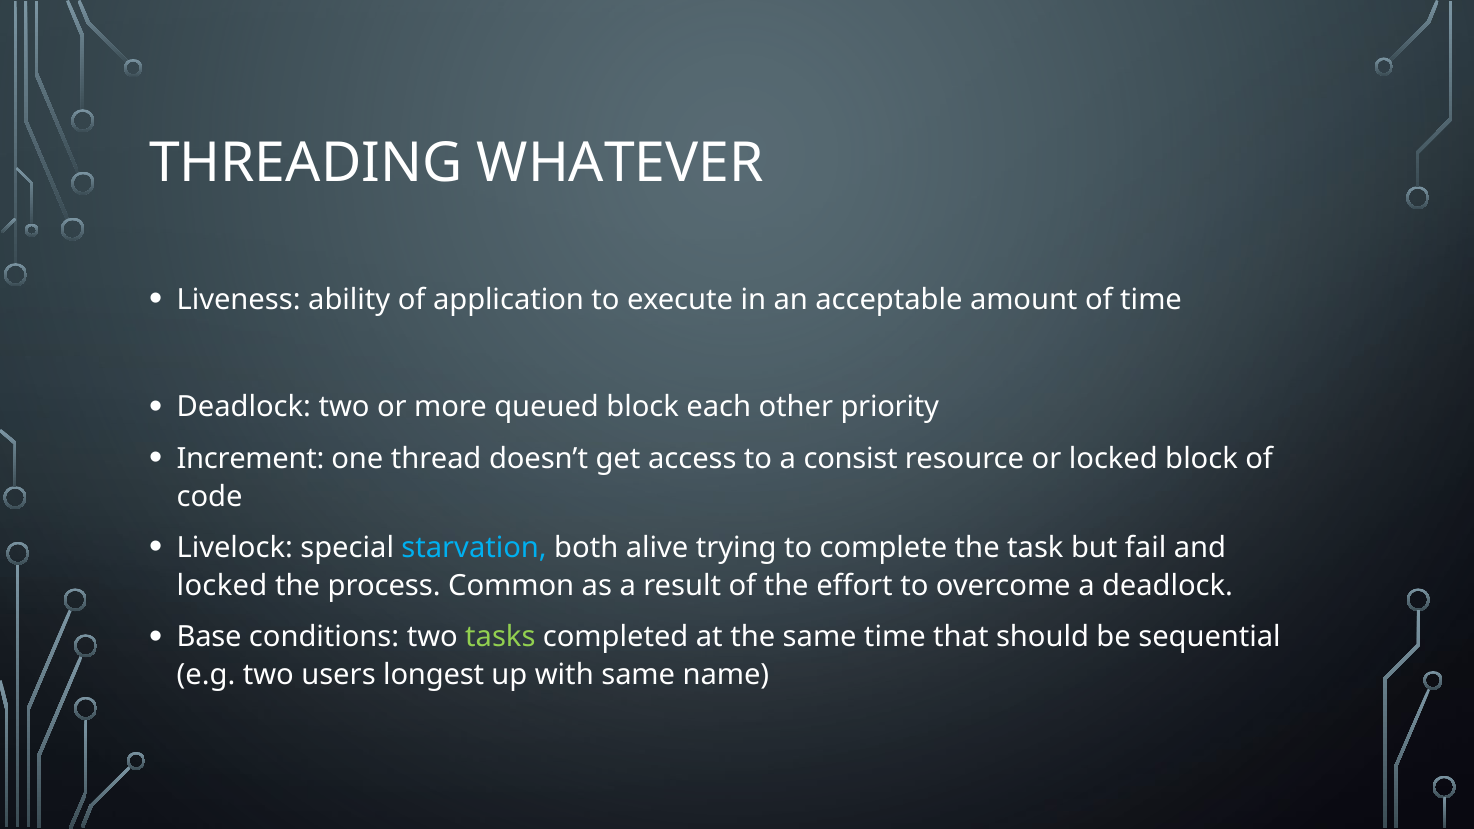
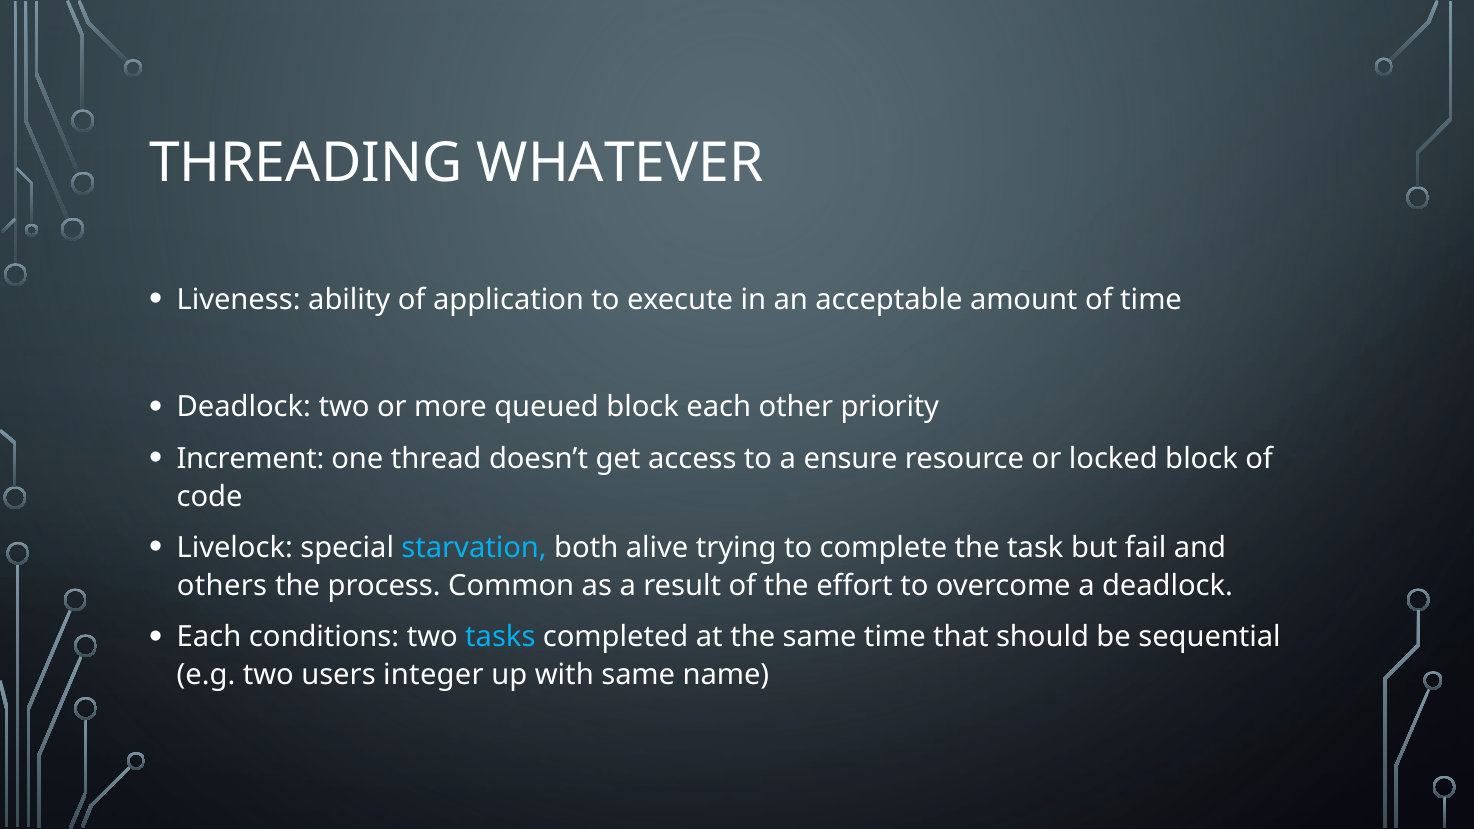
consist: consist -> ensure (851, 459)
locked: locked -> others (222, 586)
Base: Base -> Each (209, 637)
tasks colour: light green -> light blue (500, 637)
longest: longest -> integer (433, 675)
